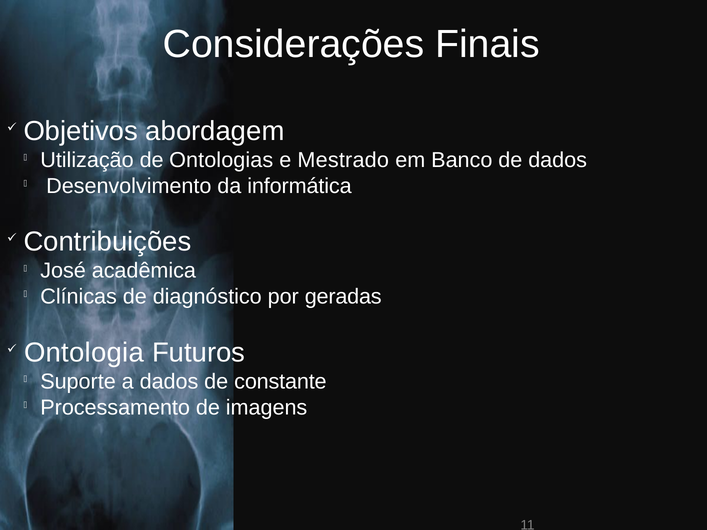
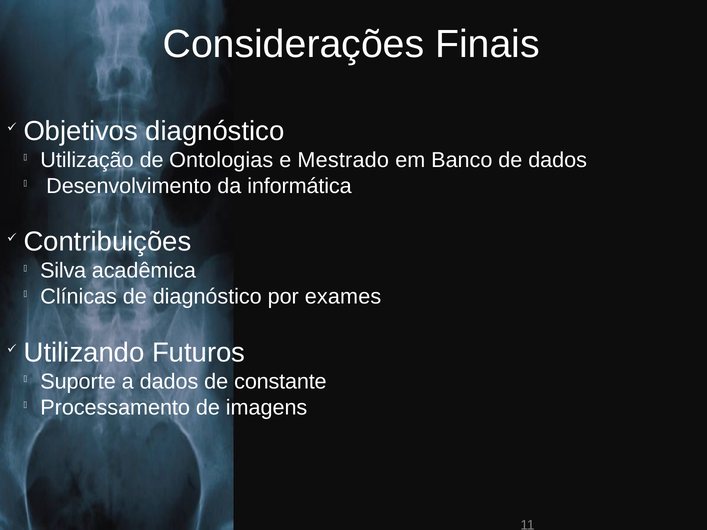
Objetivos abordagem: abordagem -> diagnóstico (215, 131)
José: José -> Silva (63, 271)
geradas: geradas -> exames (343, 297)
Ontologia: Ontologia -> Utilizando (84, 353)
